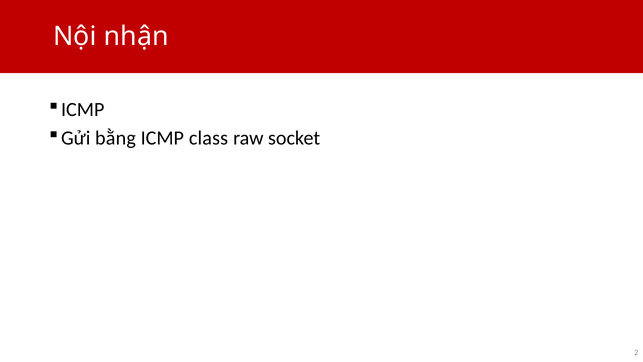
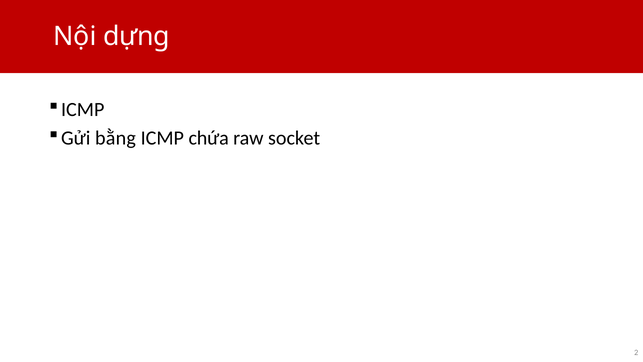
nhận: nhận -> dựng (137, 36)
class: class -> chứa (209, 138)
